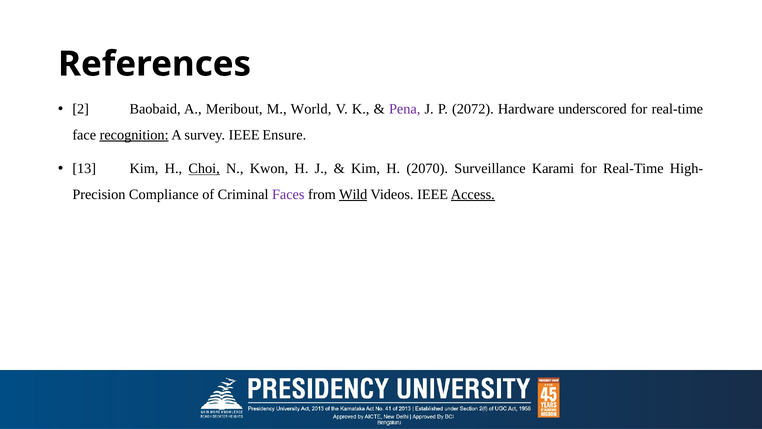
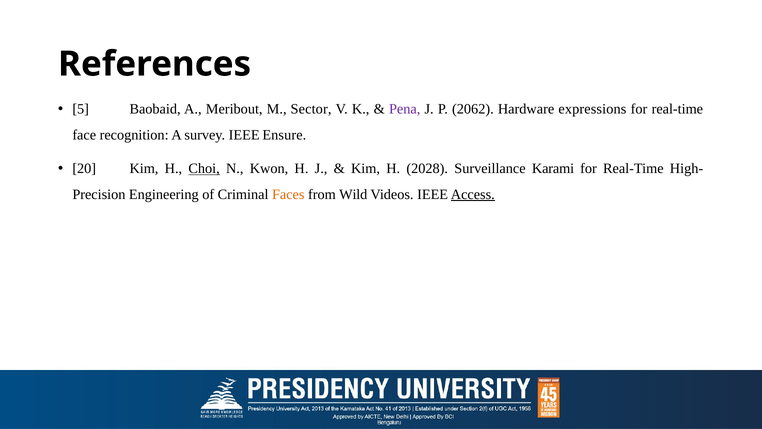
2: 2 -> 5 (81, 109)
World: World -> Sector (311, 109)
2072: 2072 -> 2062 (473, 109)
underscored: underscored -> expressions (592, 109)
recognition underline: present -> none (134, 135)
13: 13 -> 20 (84, 168)
2070: 2070 -> 2028 (427, 168)
Compliance: Compliance -> Engineering (164, 194)
Faces colour: purple -> orange (288, 194)
Wild underline: present -> none (353, 194)
